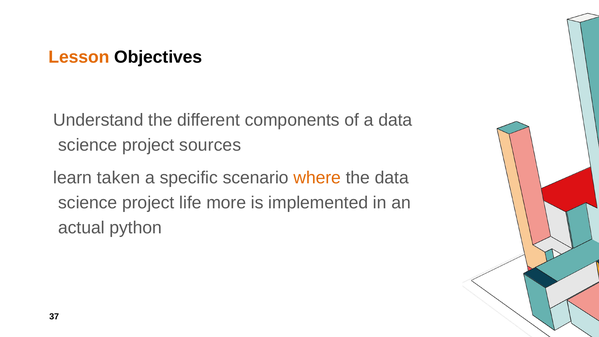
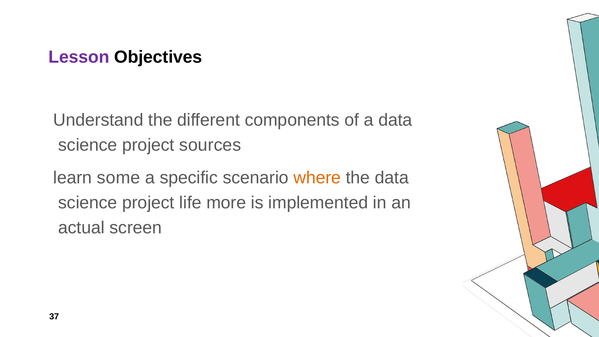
Lesson colour: orange -> purple (79, 57)
taken: taken -> some (119, 178)
python: python -> screen (136, 228)
